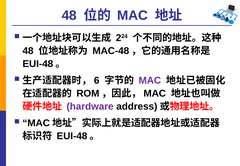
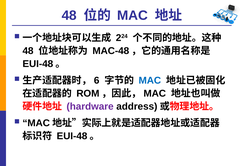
MAC colour: purple -> blue (150, 81)
